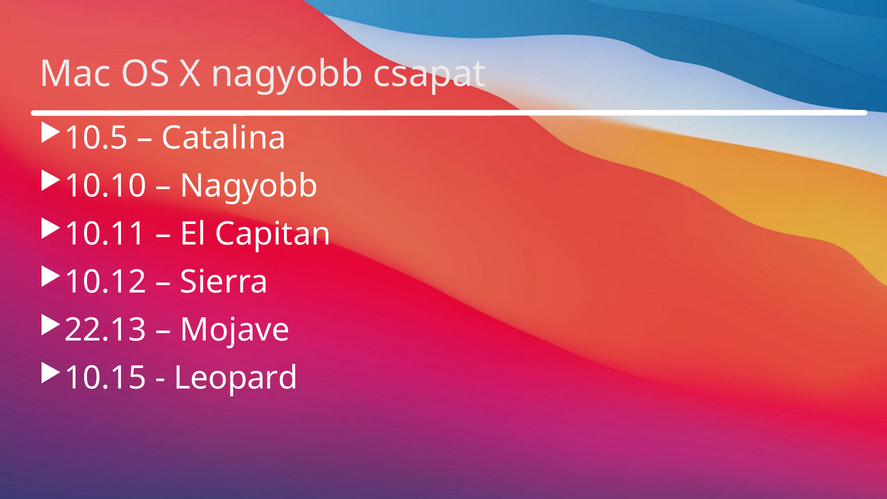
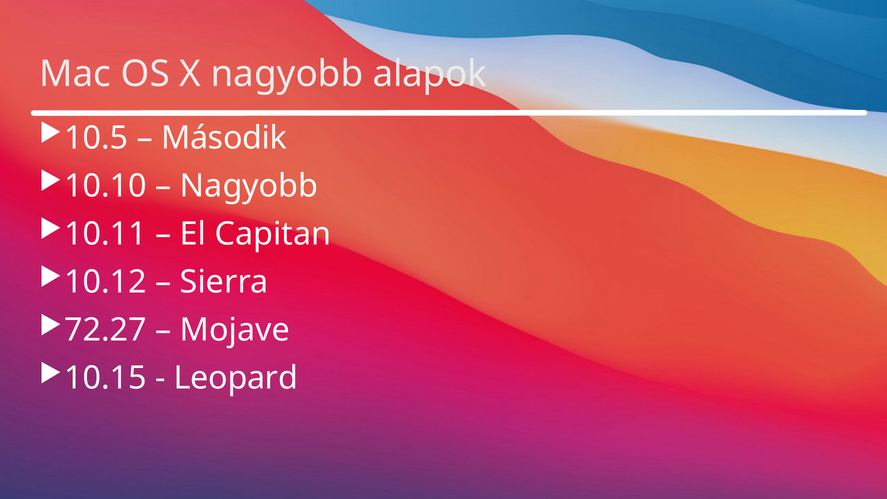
csapat: csapat -> alapok (430, 74)
Catalina: Catalina -> Második (224, 138)
22.13: 22.13 -> 72.27 (106, 330)
